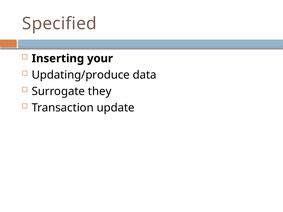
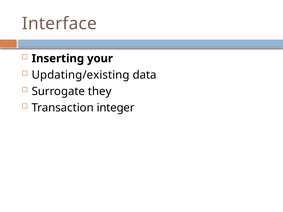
Specified: Specified -> Interface (59, 24)
Updating/produce: Updating/produce -> Updating/existing (81, 75)
update: update -> integer (116, 108)
